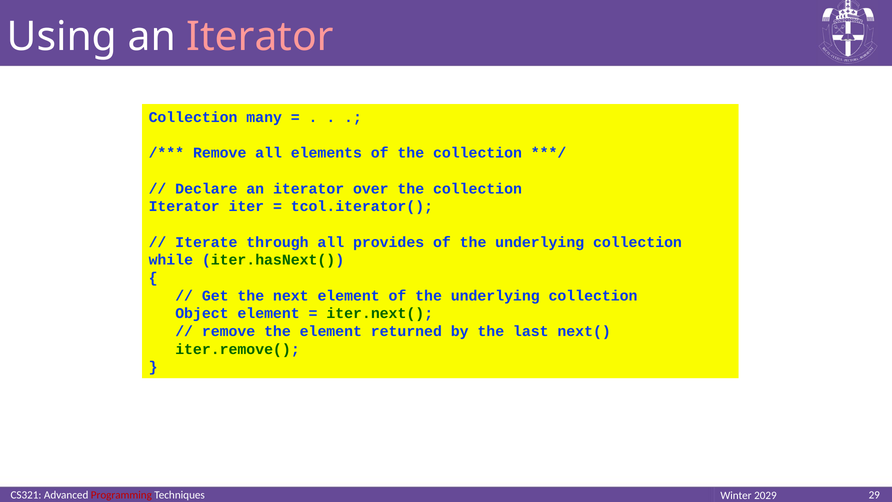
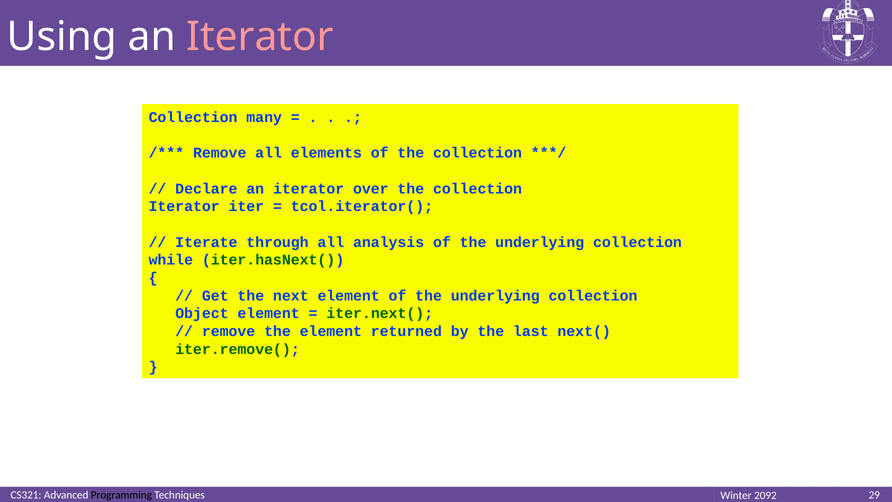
provides: provides -> analysis (389, 242)
Programming colour: red -> black (121, 495)
2029: 2029 -> 2092 (765, 495)
